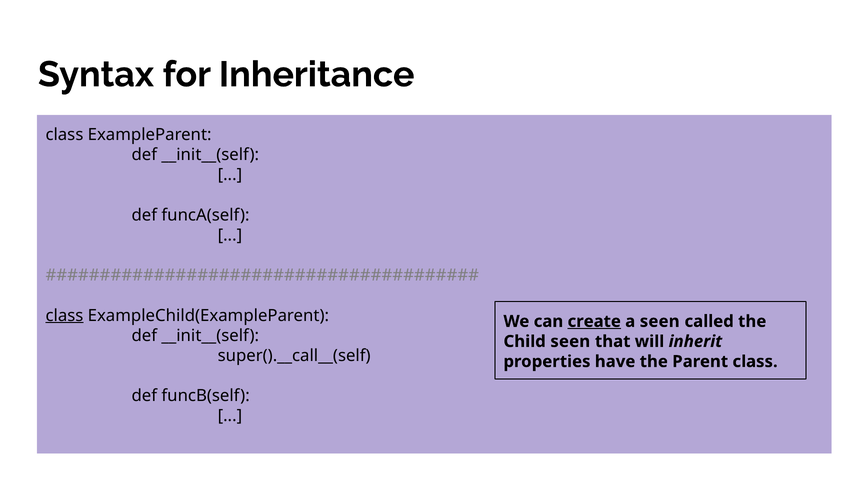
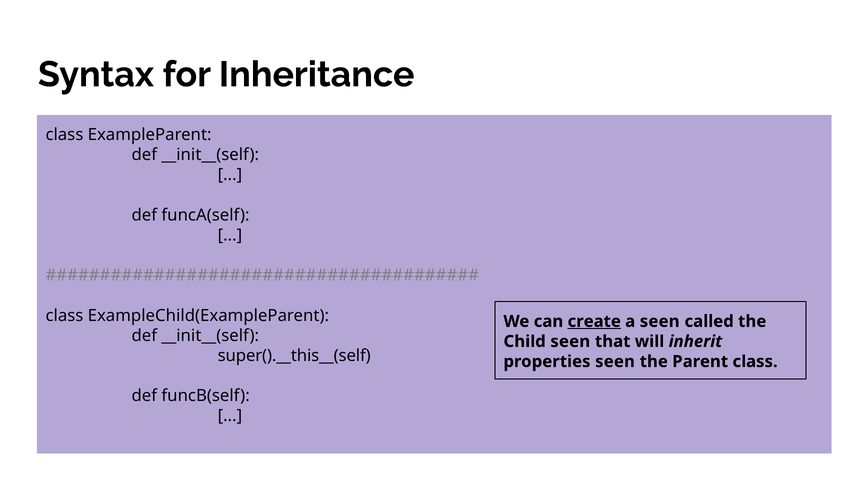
class underline: present -> none (64, 316)
super().__call__(self: super().__call__(self -> super().__this__(self (294, 356)
properties have: have -> seen (615, 362)
